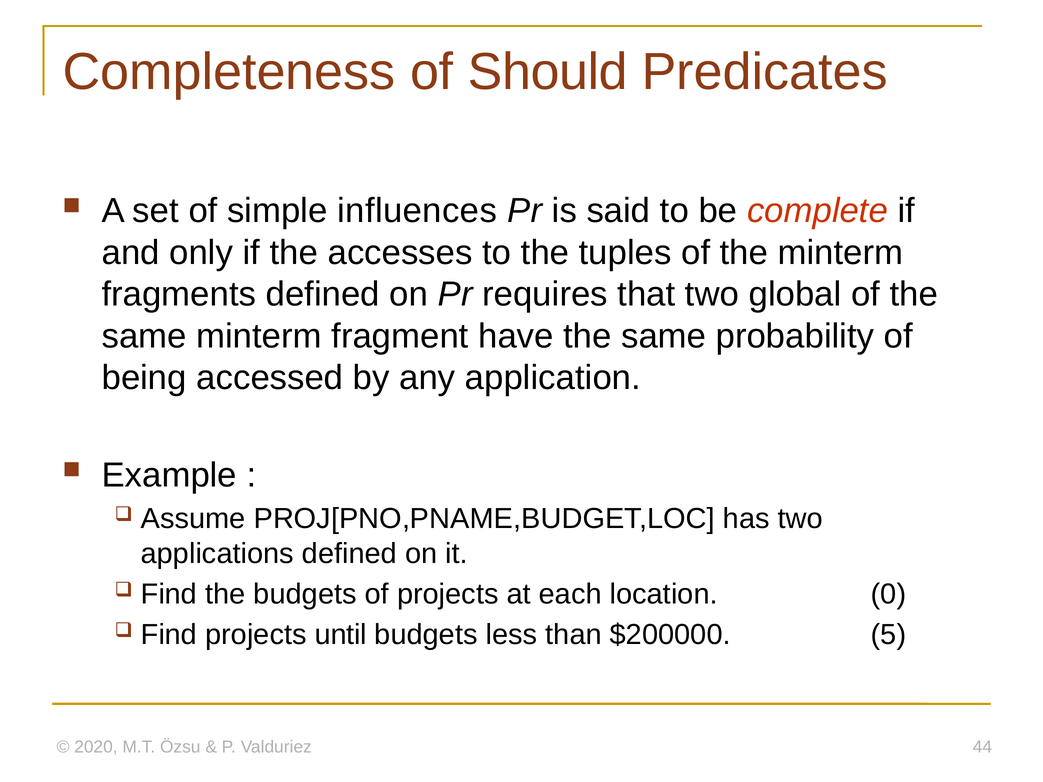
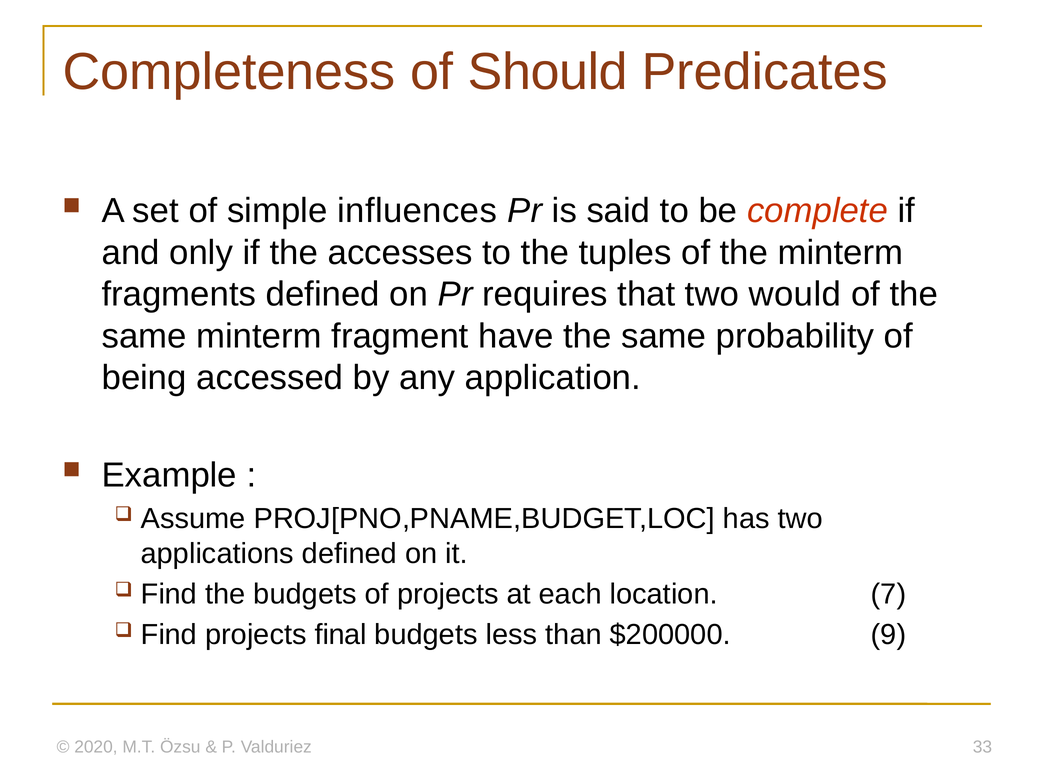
global: global -> would (795, 294)
0: 0 -> 7 (889, 594)
until: until -> final (341, 635)
5: 5 -> 9 (889, 635)
44: 44 -> 33 (982, 747)
